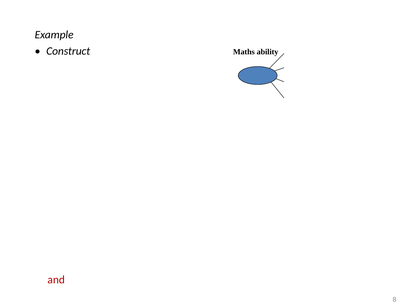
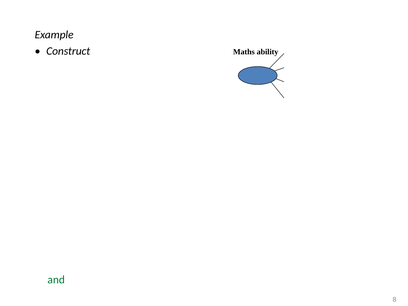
and colour: red -> green (56, 280)
